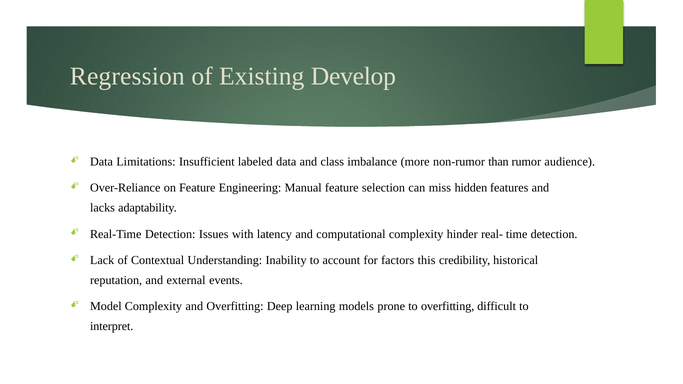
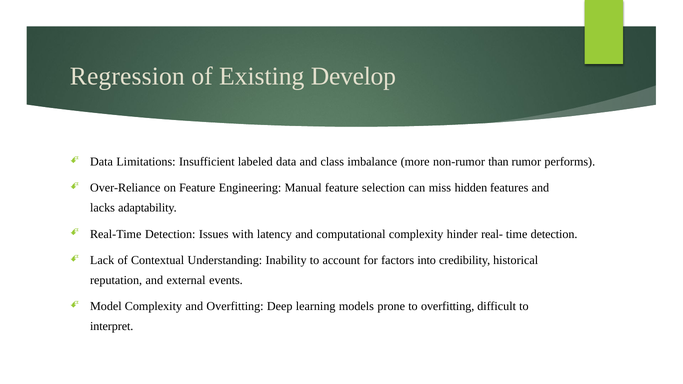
audience: audience -> performs (570, 162)
this: this -> into (427, 260)
